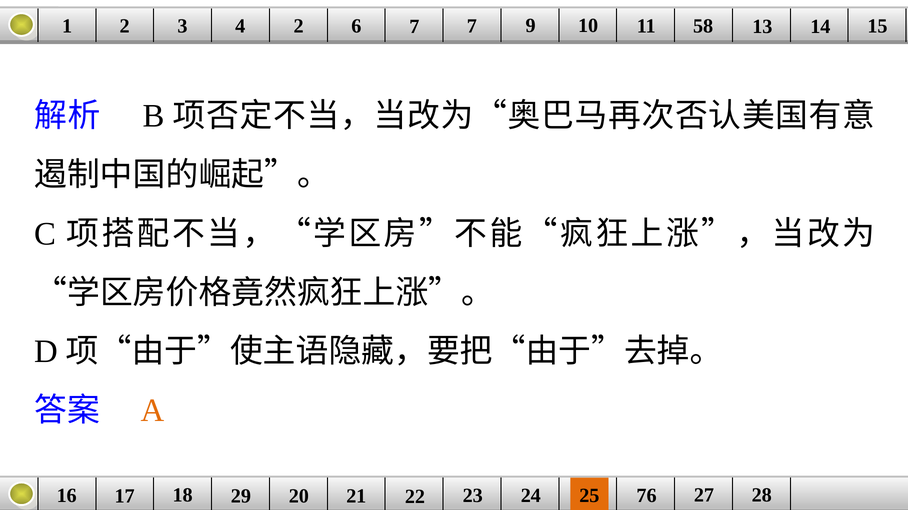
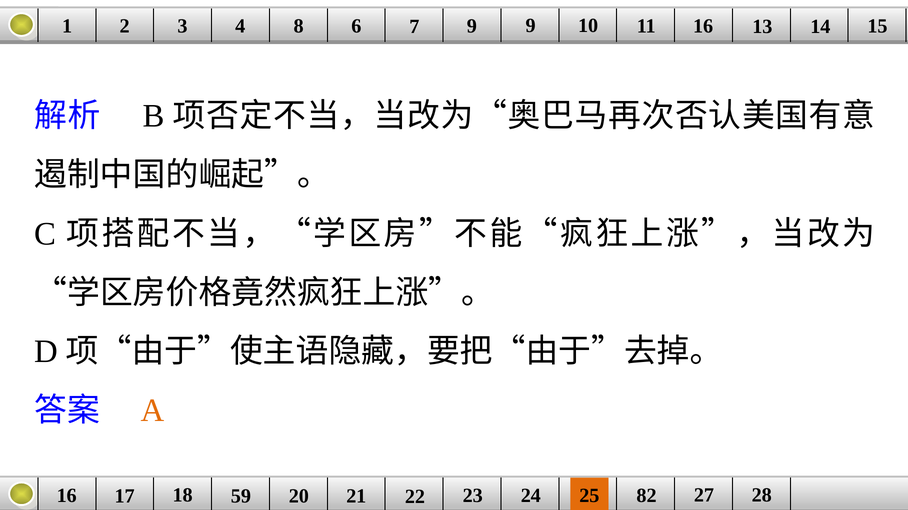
4 2: 2 -> 8 (299, 26)
7 7: 7 -> 9 (472, 26)
11 58: 58 -> 16 (703, 26)
29: 29 -> 59 (241, 497)
76: 76 -> 82 (647, 496)
